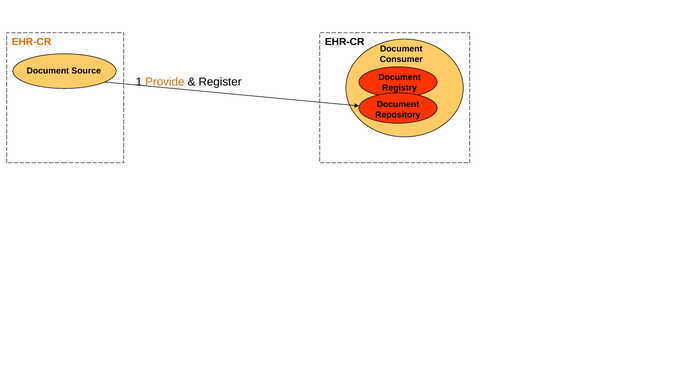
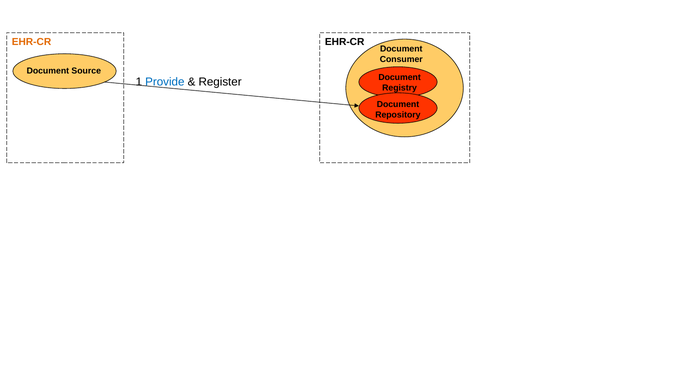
Provide colour: orange -> blue (165, 82)
